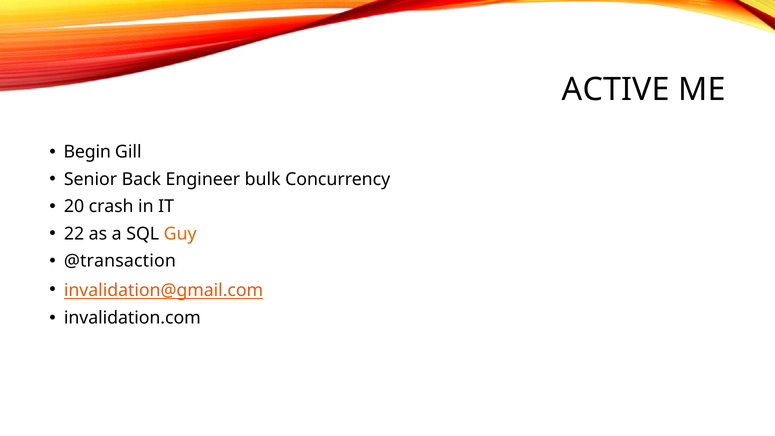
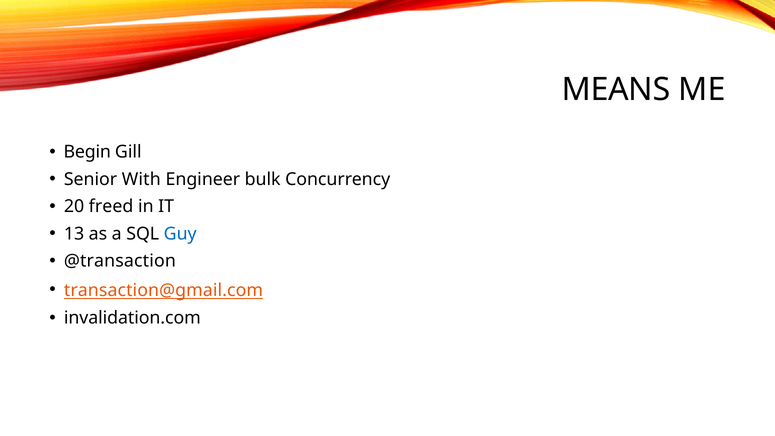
ACTIVE: ACTIVE -> MEANS (616, 89)
Back: Back -> With (141, 179)
crash: crash -> freed (111, 206)
22: 22 -> 13 (74, 234)
Guy colour: orange -> blue (180, 234)
invalidation@gmail.com: invalidation@gmail.com -> transaction@gmail.com (164, 290)
